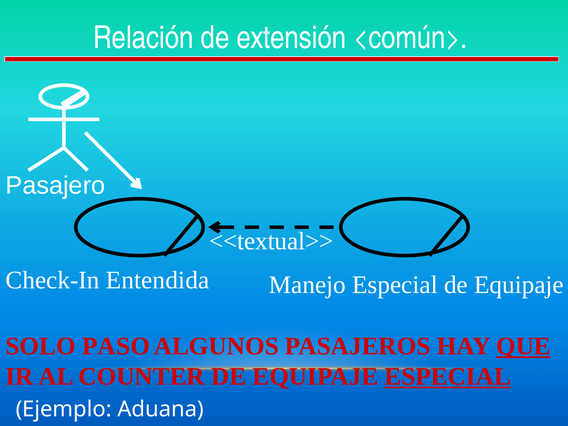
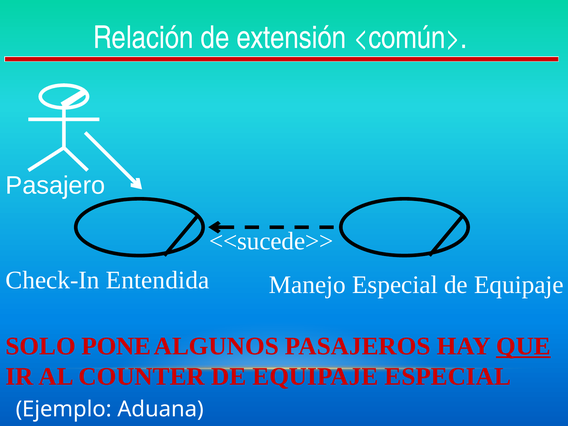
<<textual>>: <<textual>> -> <<sucede>> (271, 241)
PASO: PASO -> PONE (116, 346)
ESPECIAL underline: present -> none (448, 377)
